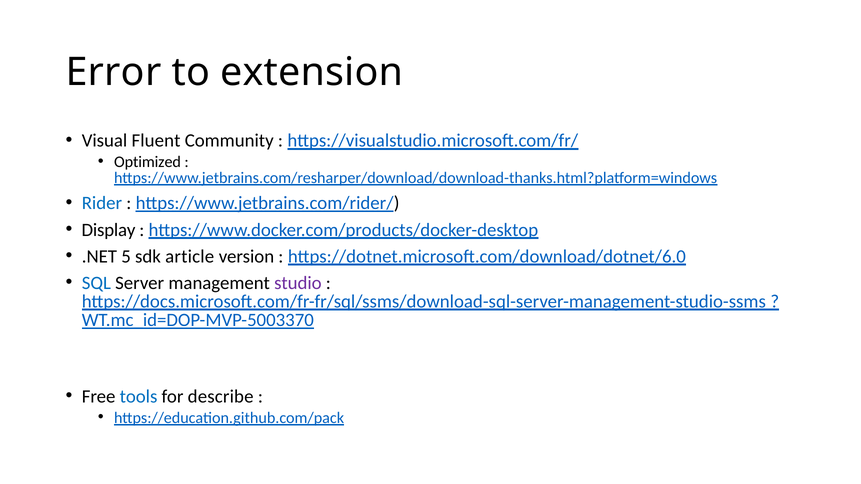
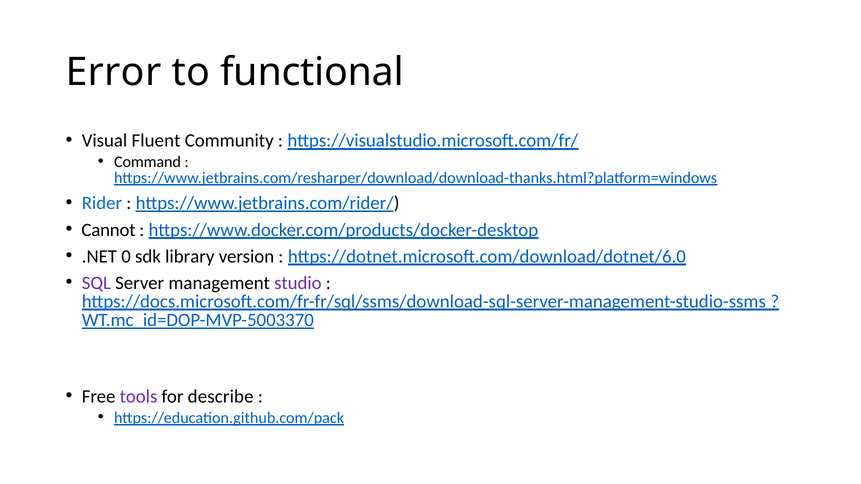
extension: extension -> functional (312, 72)
Optimized: Optimized -> Command (147, 162)
Display: Display -> Cannot (108, 230)
5: 5 -> 0 (126, 257)
article: article -> library (190, 257)
SQL colour: blue -> purple (96, 283)
tools colour: blue -> purple (139, 397)
